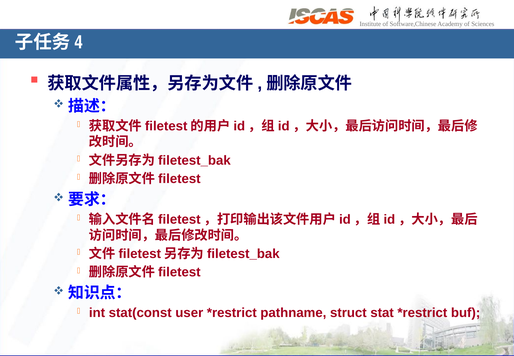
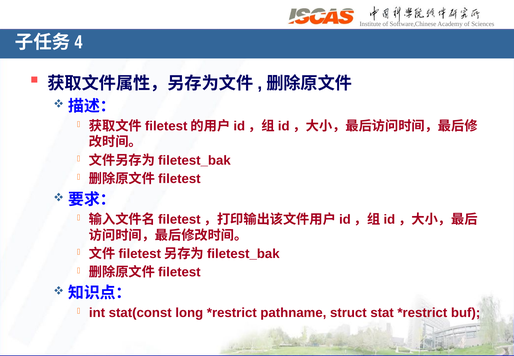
user: user -> long (189, 313)
